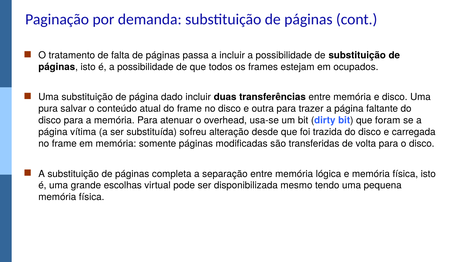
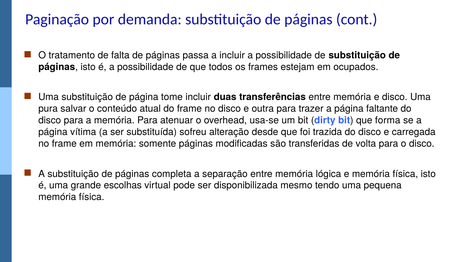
dado: dado -> tome (172, 97)
foram: foram -> forma (388, 121)
